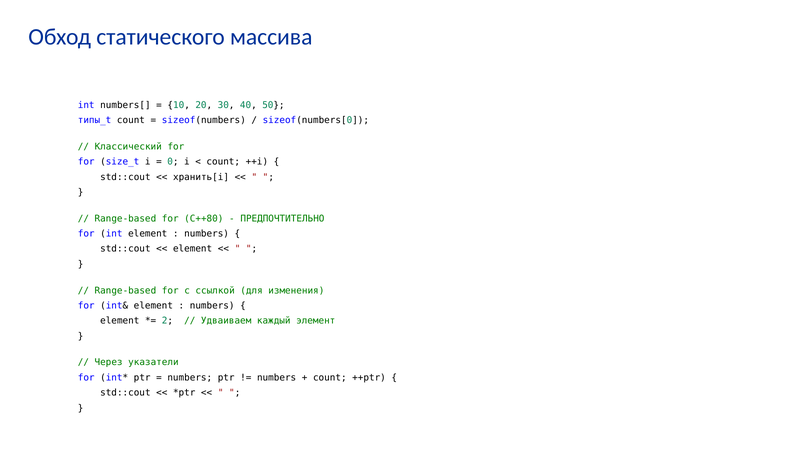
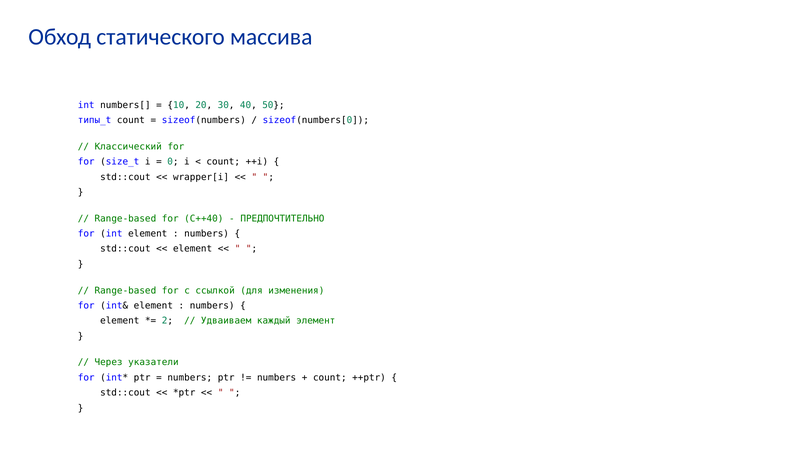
хранить[i: хранить[i -> wrapper[i (201, 177)
C++80: C++80 -> C++40 (204, 218)
